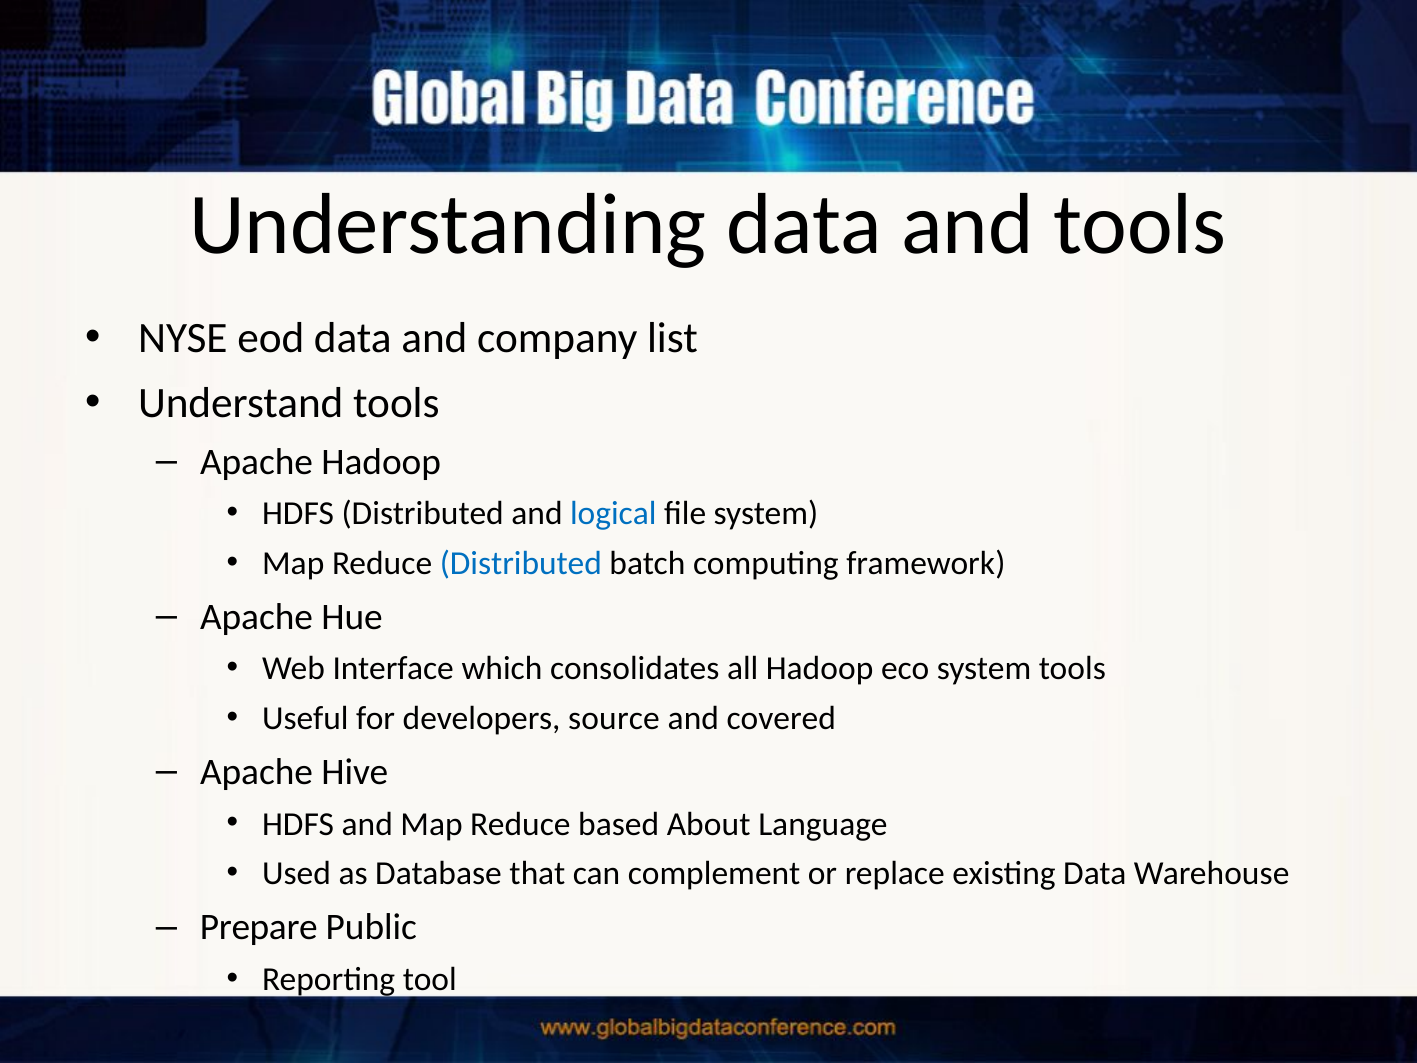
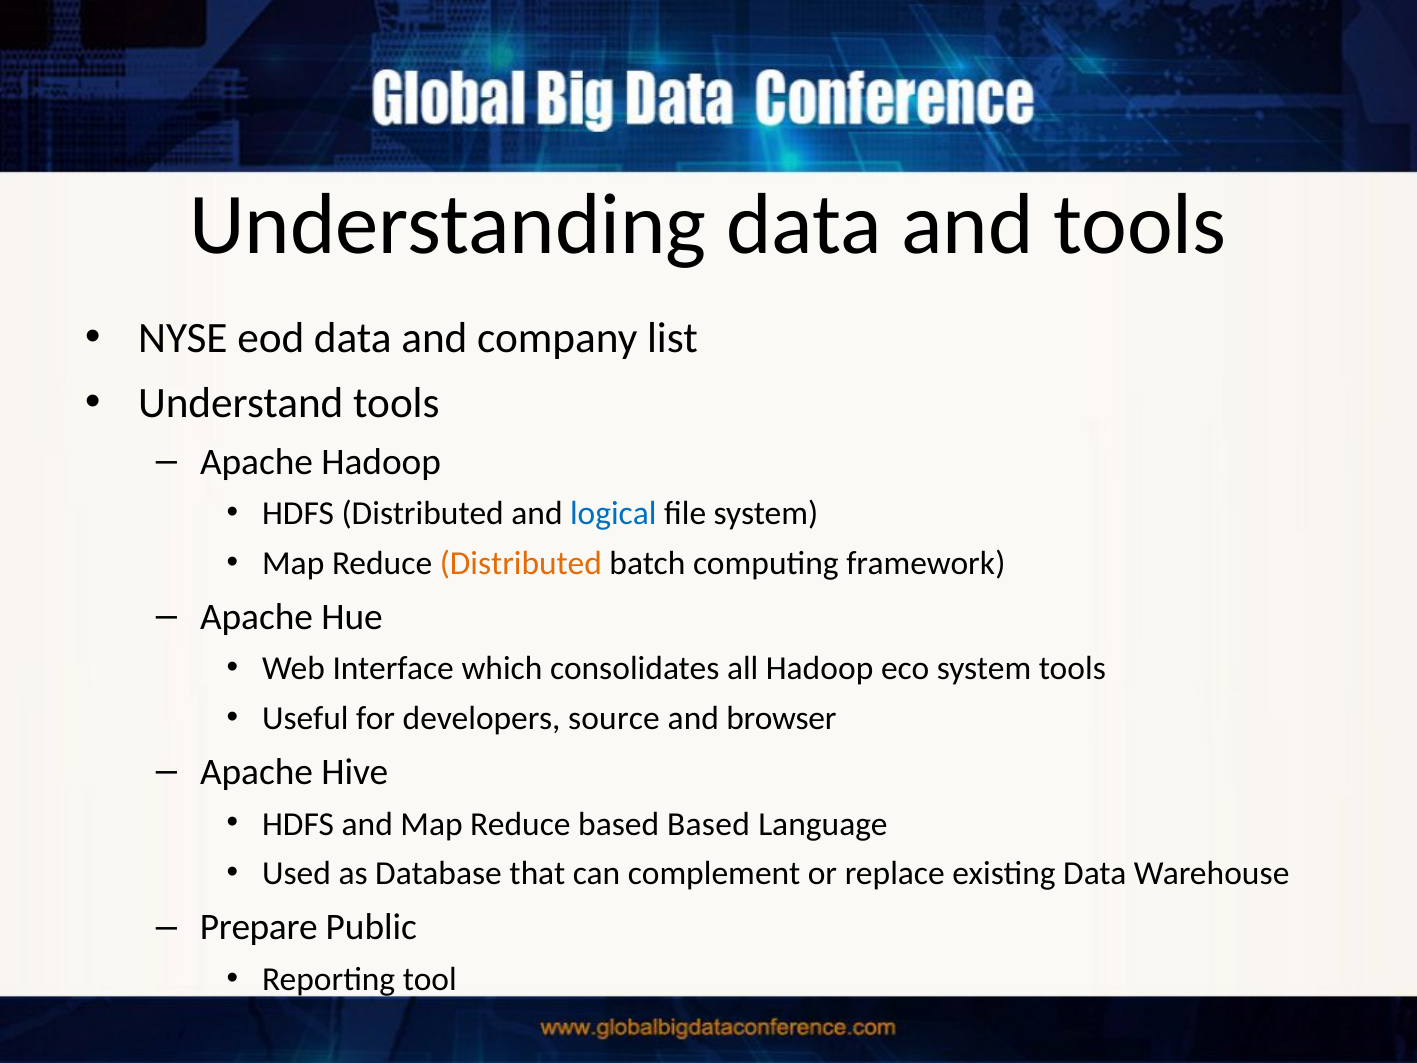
Distributed colour: blue -> orange (521, 563)
covered: covered -> browser (781, 718)
based About: About -> Based (708, 824)
